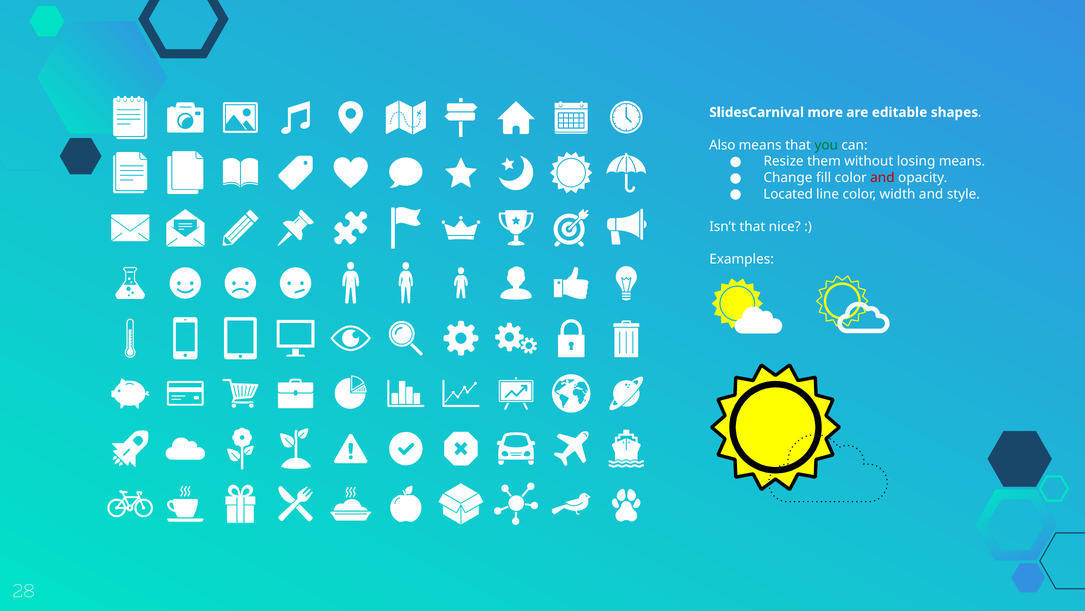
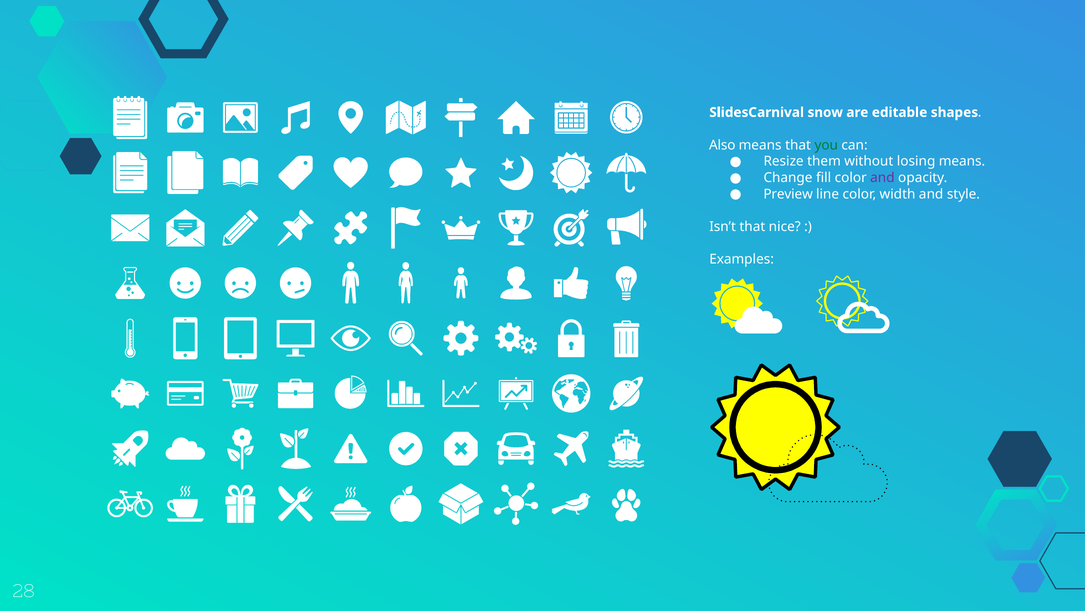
more: more -> snow (825, 112)
and colour: red -> purple (882, 178)
Located: Located -> Preview (788, 194)
